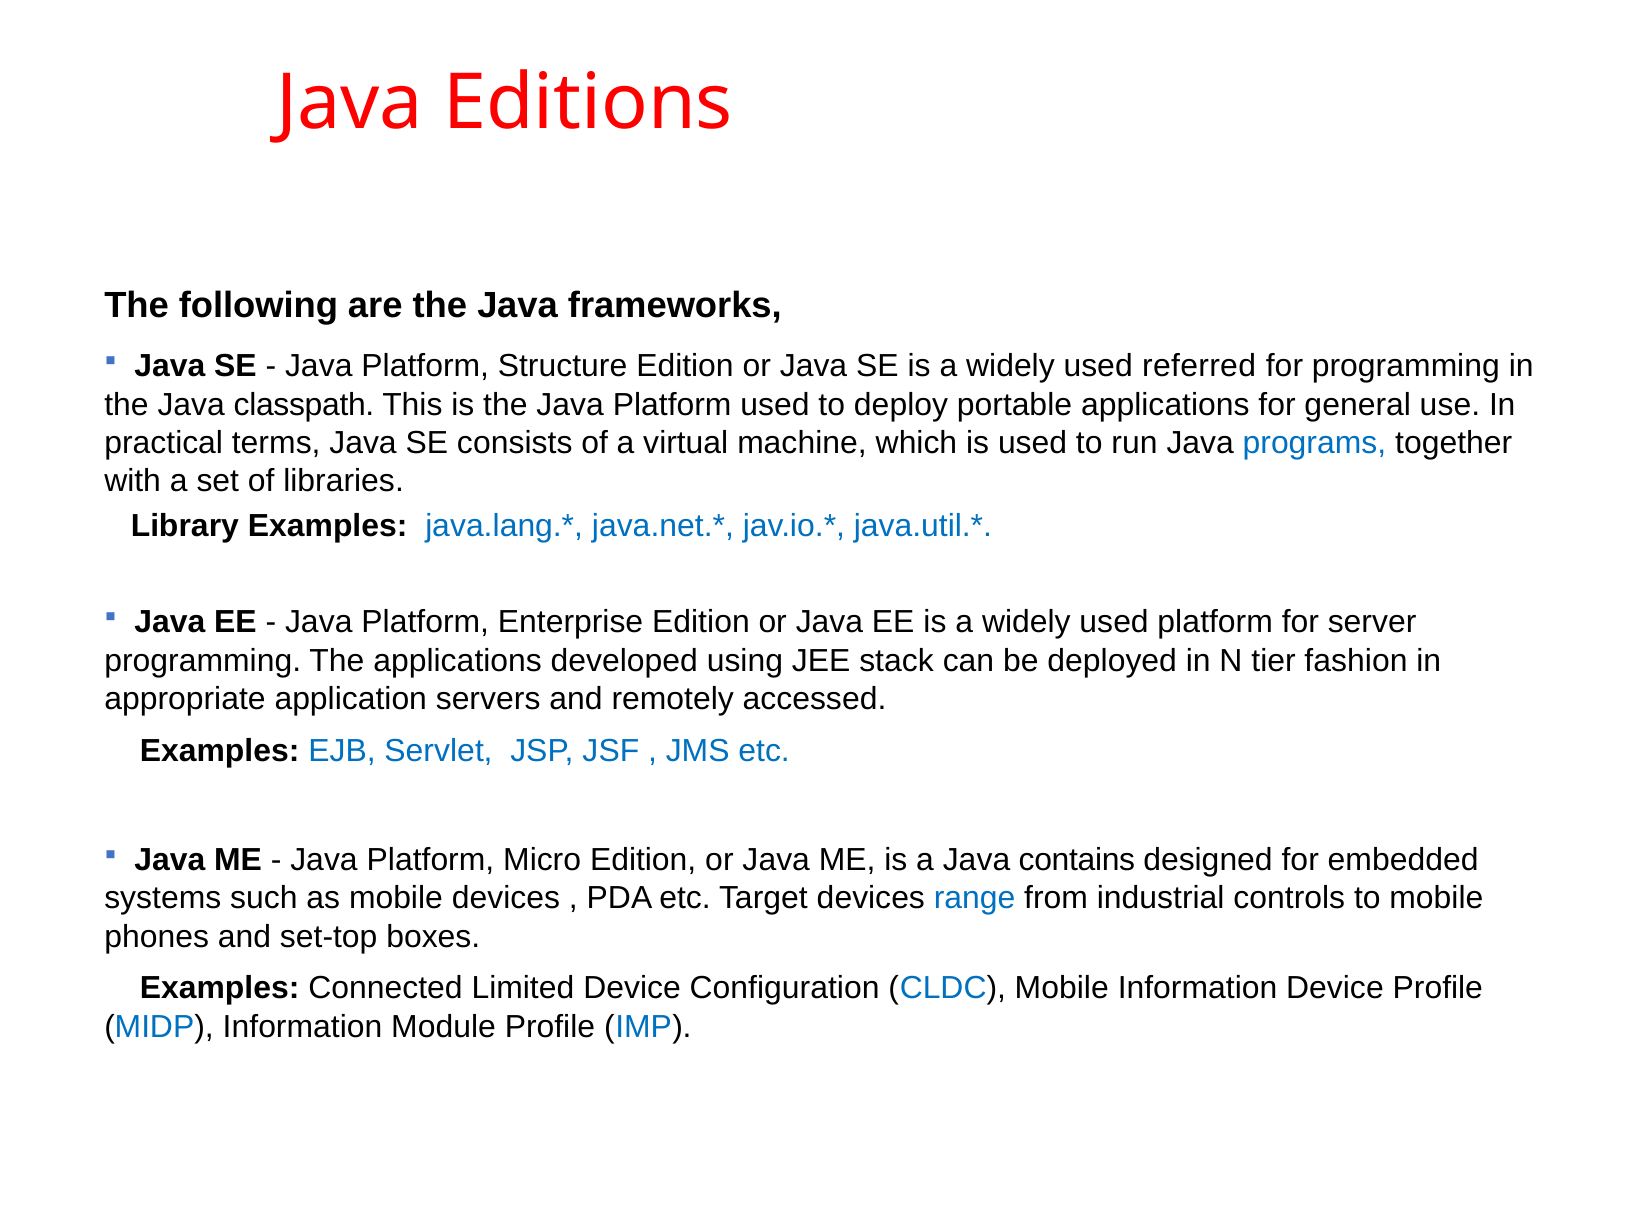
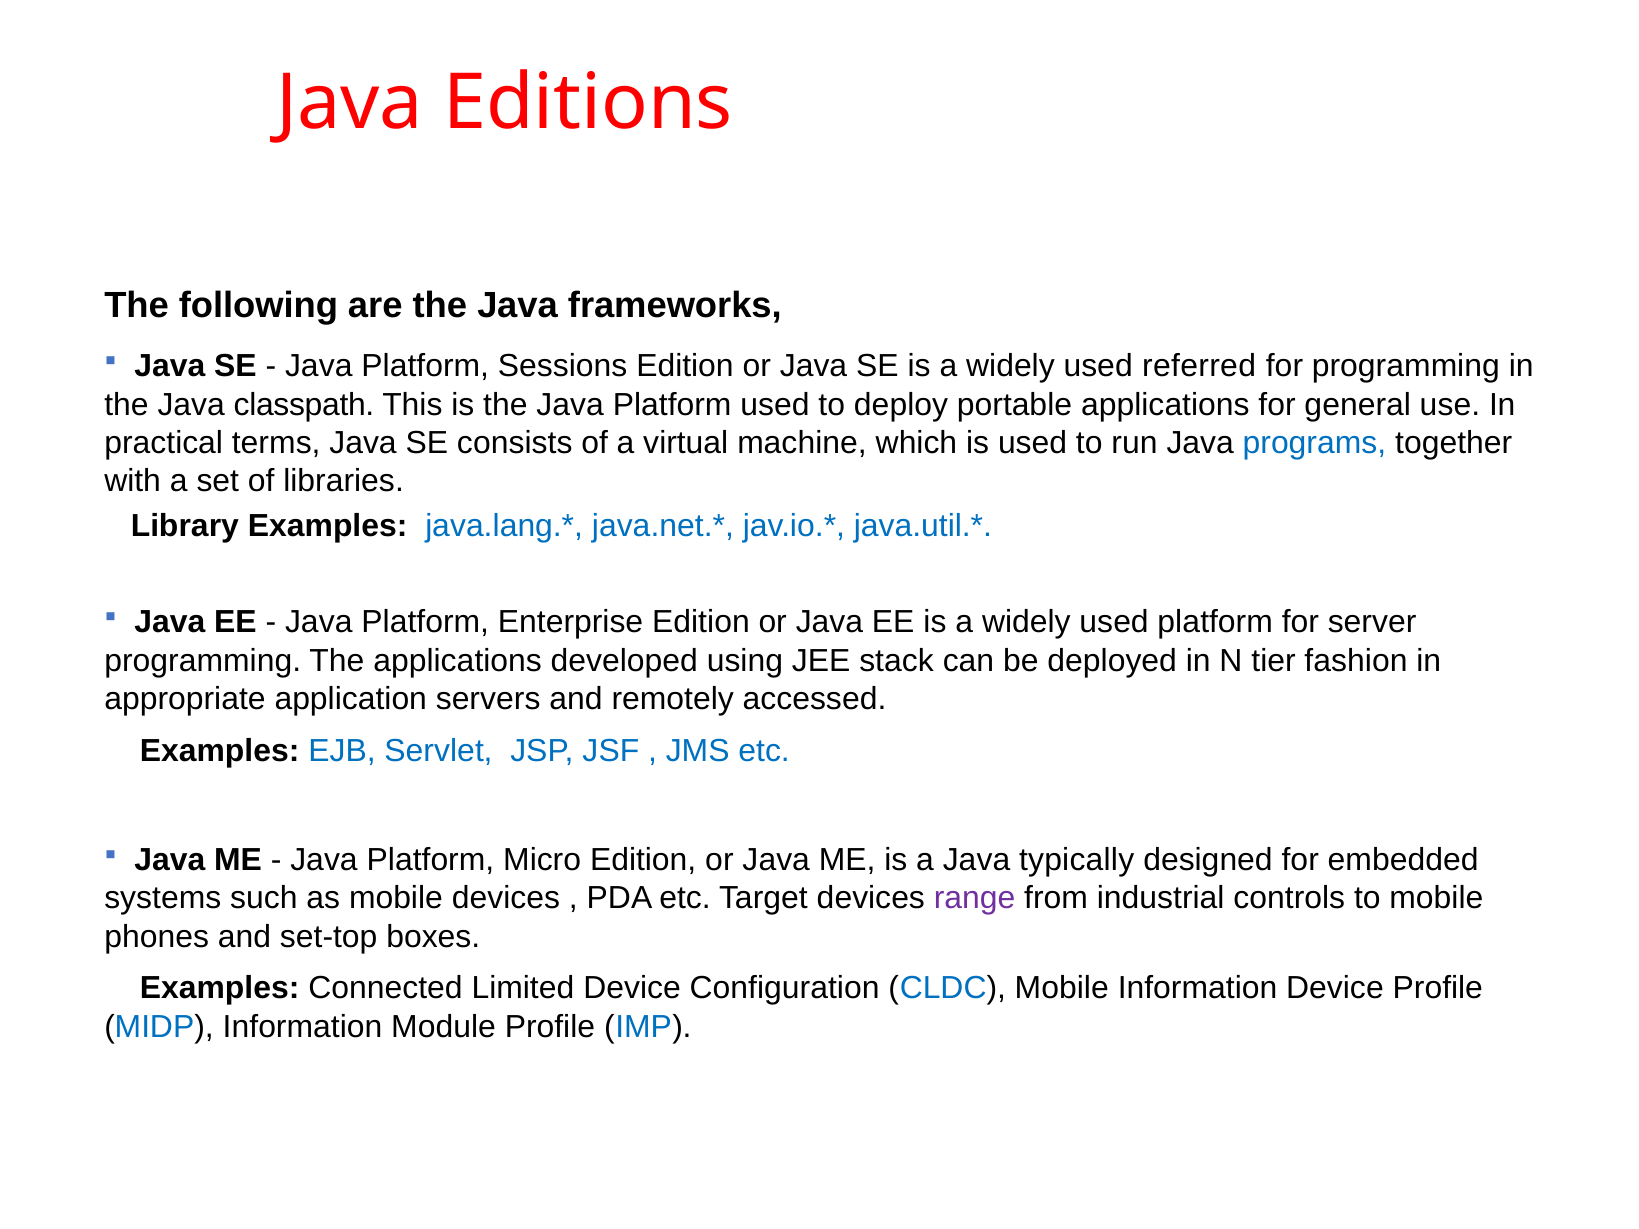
Structure: Structure -> Sessions (563, 366)
contains: contains -> typically (1077, 860)
range colour: blue -> purple (975, 898)
